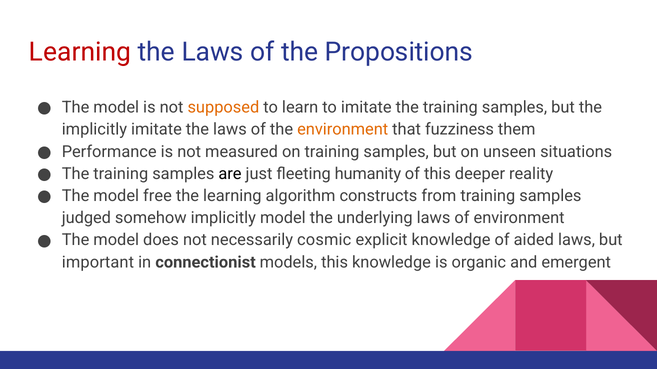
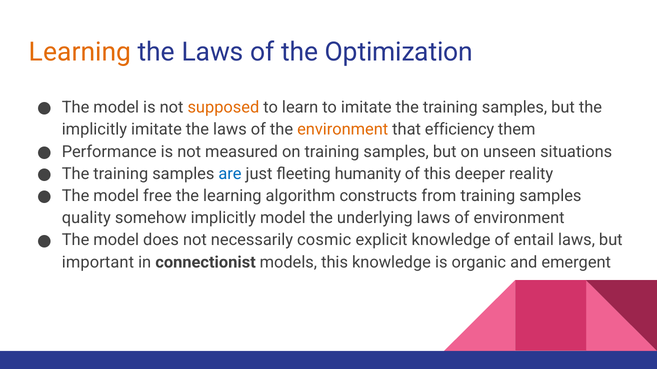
Learning colour: red -> orange (80, 52)
Propositions: Propositions -> Optimization (399, 52)
fuzziness: fuzziness -> efficiency (460, 130)
are colour: black -> blue (230, 174)
judged: judged -> quality (86, 218)
aided: aided -> entail (534, 240)
